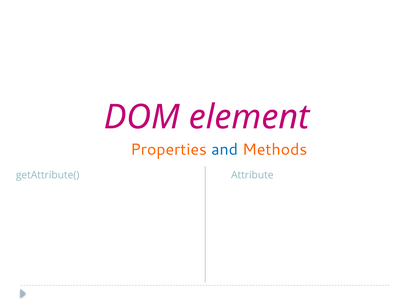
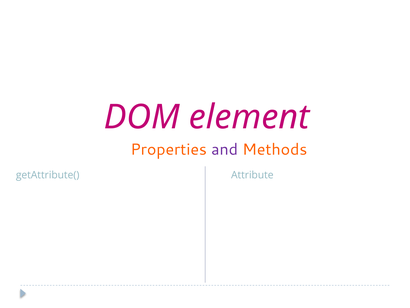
and colour: blue -> purple (225, 149)
